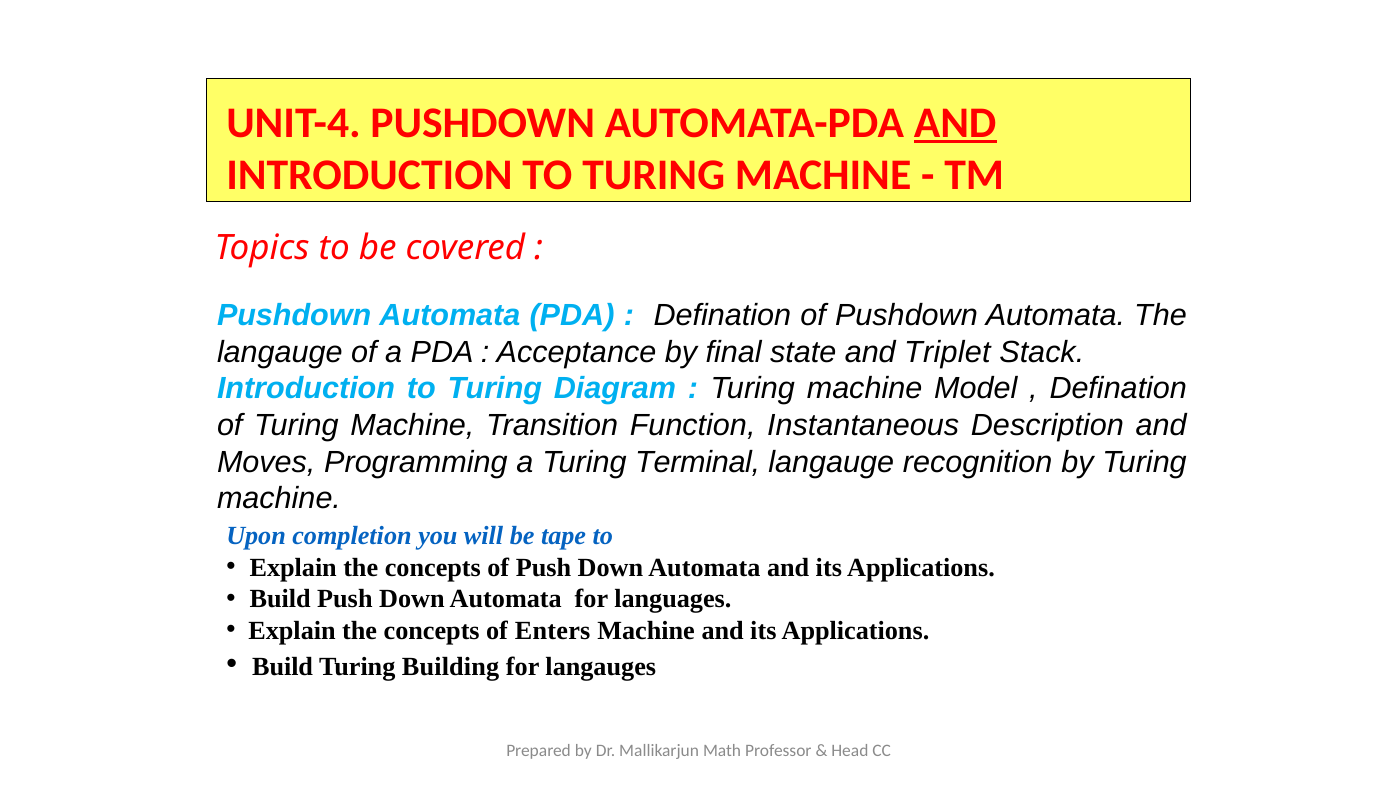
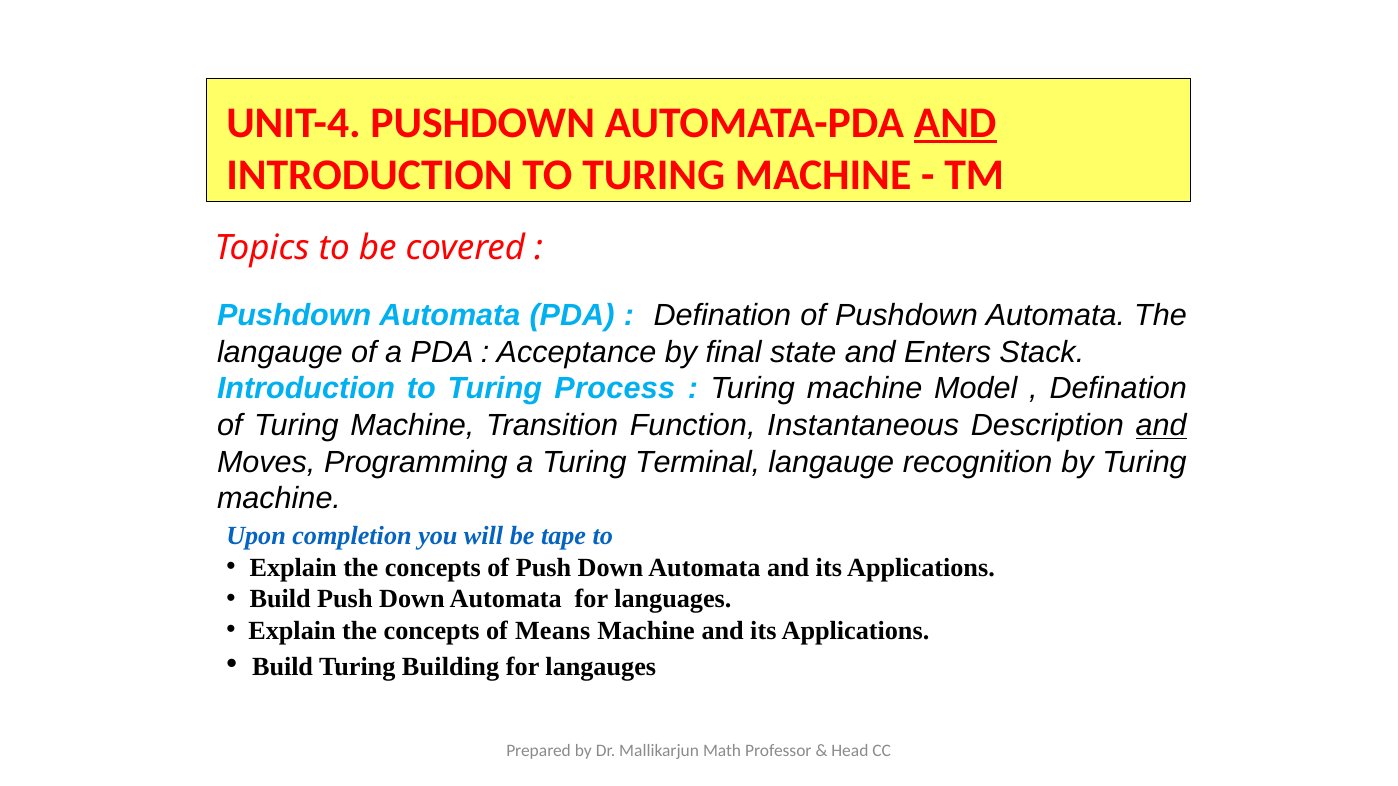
Triplet: Triplet -> Enters (948, 352)
Diagram: Diagram -> Process (615, 389)
and underline: none -> present (1161, 425)
Enters: Enters -> Means (553, 631)
